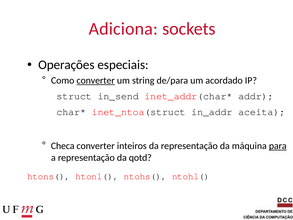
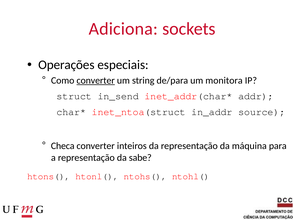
acordado: acordado -> monitora (224, 80)
aceita: aceita -> source (262, 112)
para underline: present -> none (278, 146)
qotd: qotd -> sabe (140, 157)
